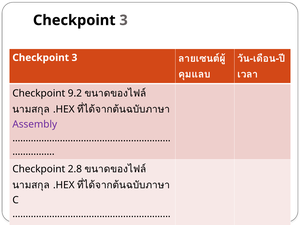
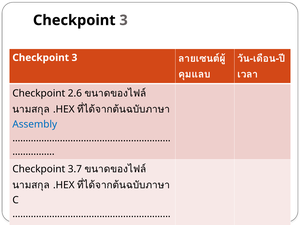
9.2: 9.2 -> 2.6 (75, 93)
Assembly colour: purple -> blue (35, 124)
2.8: 2.8 -> 3.7 (75, 169)
